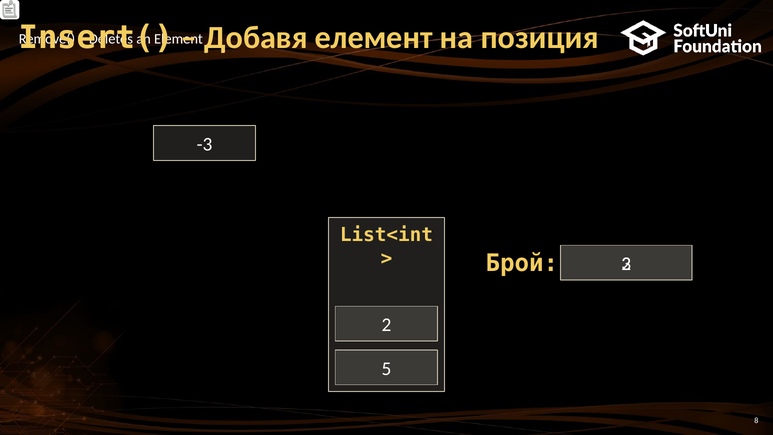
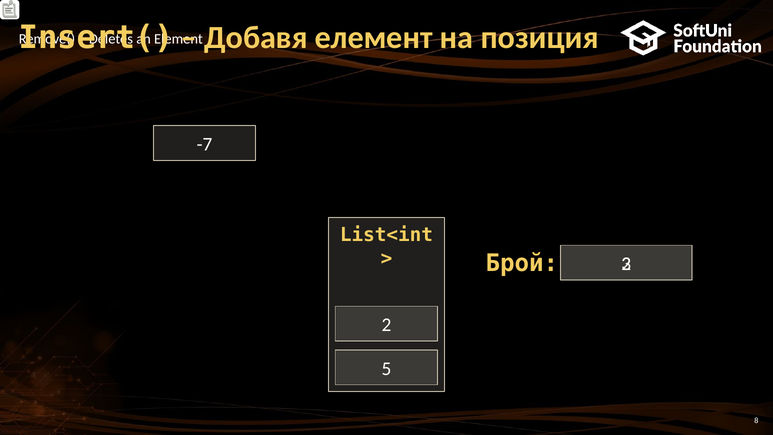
-3: -3 -> -7 (205, 144)
